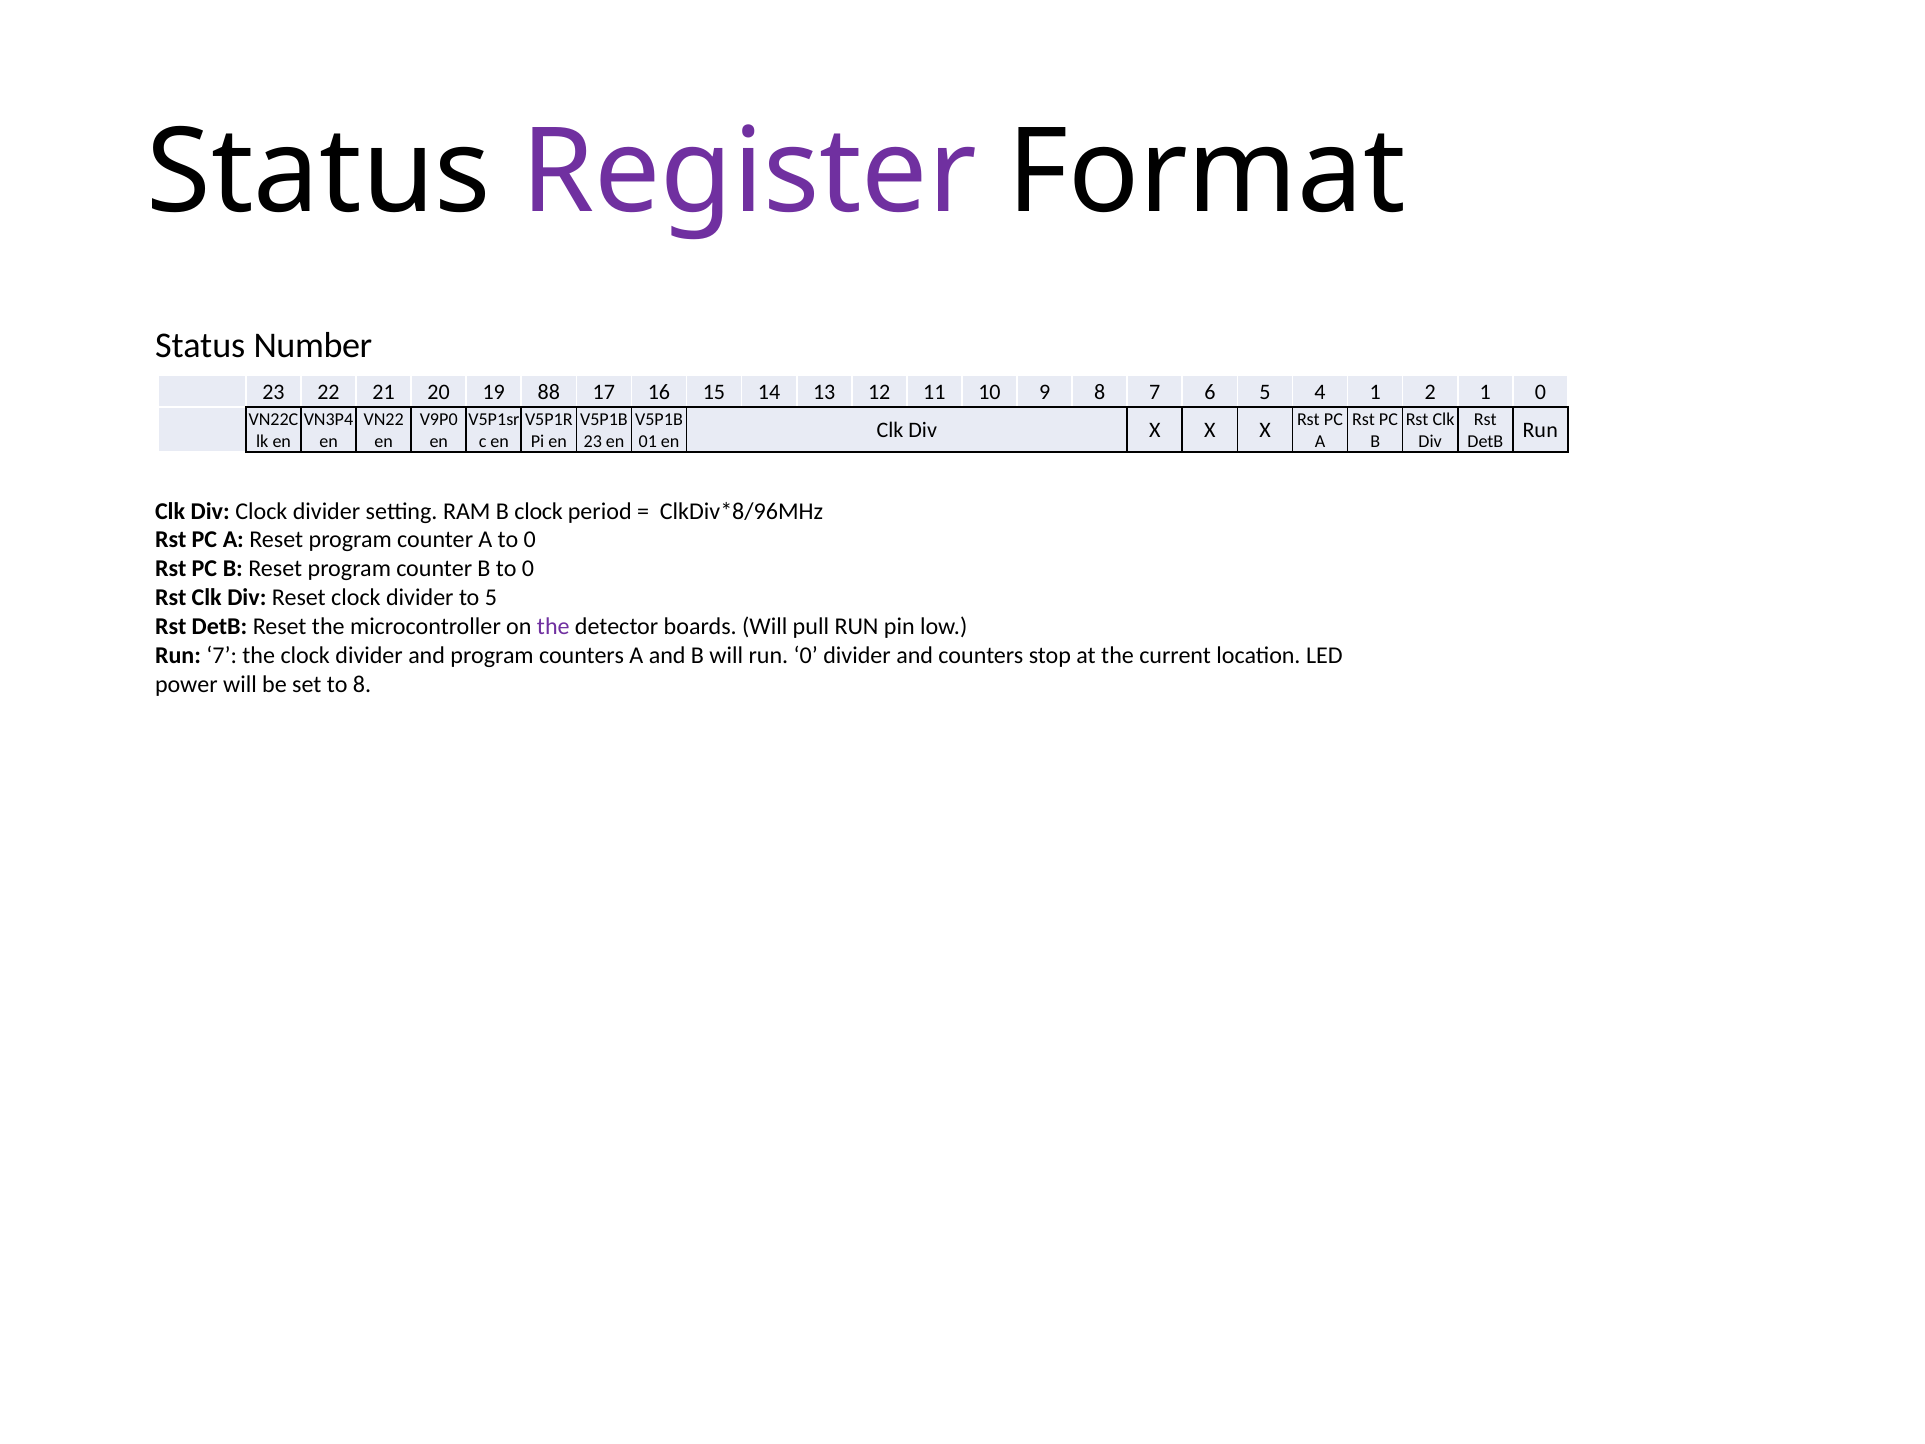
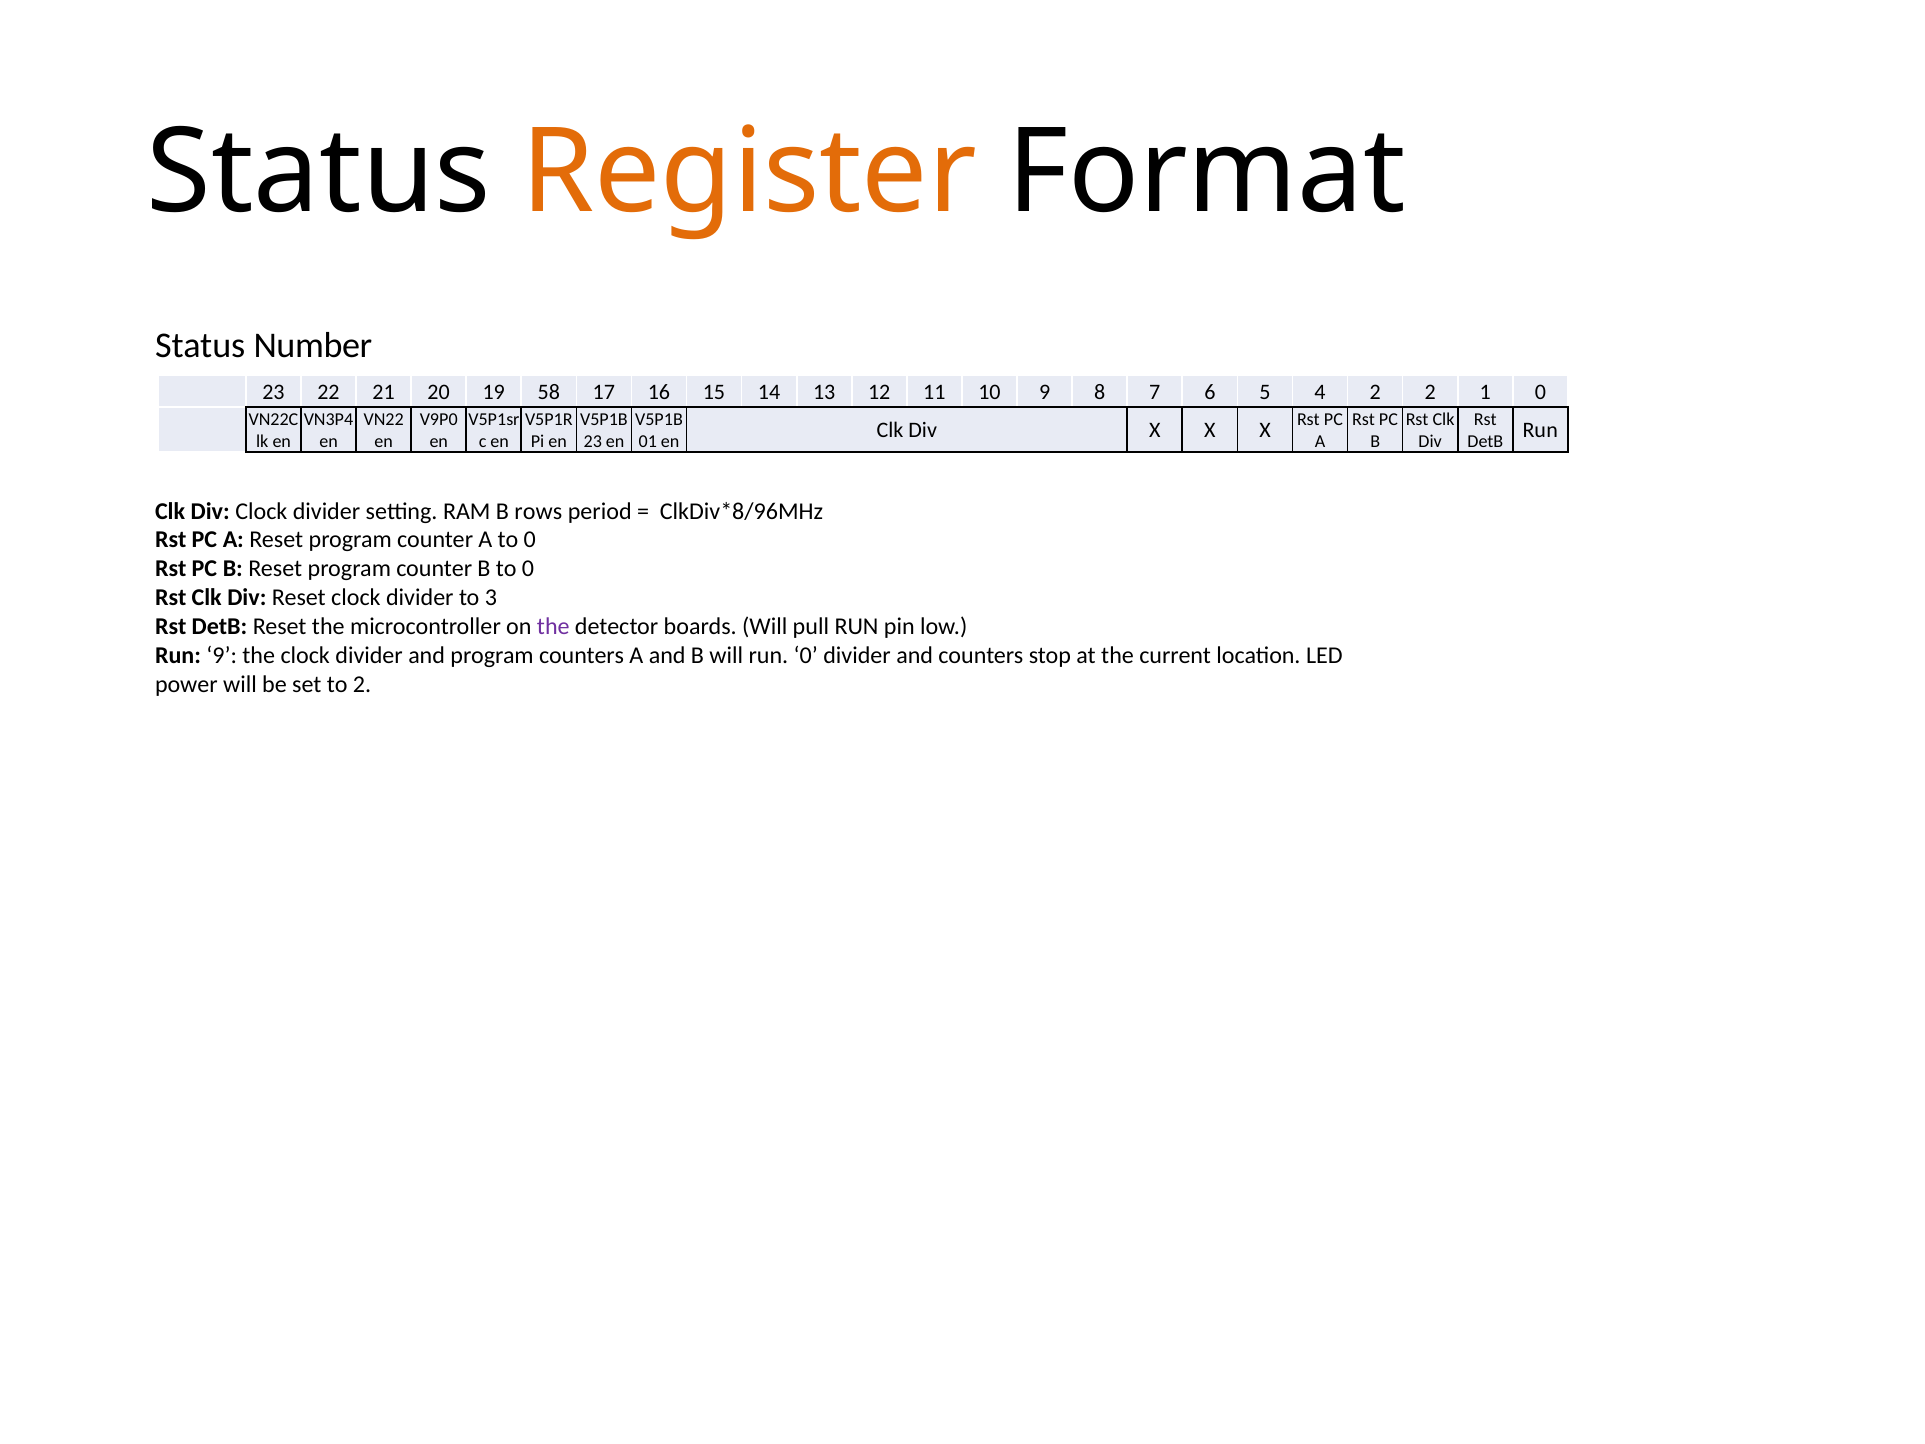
Register colour: purple -> orange (749, 173)
88: 88 -> 58 (549, 392)
4 1: 1 -> 2 (1375, 392)
B clock: clock -> rows (538, 511)
to 5: 5 -> 3 (491, 598)
Run 7: 7 -> 9 (222, 656)
to 8: 8 -> 2 (362, 684)
